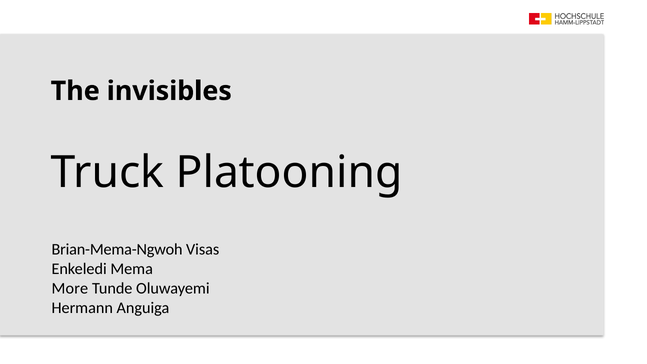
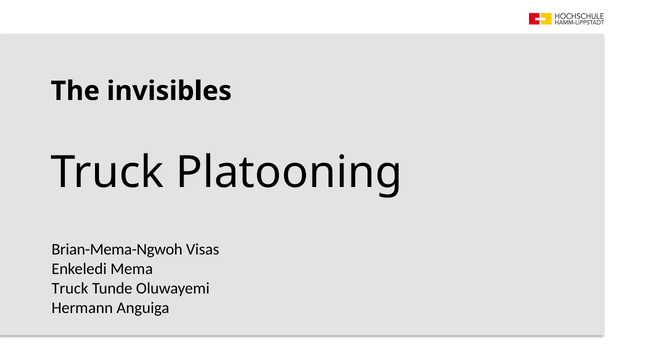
More: More -> Truck (70, 288)
